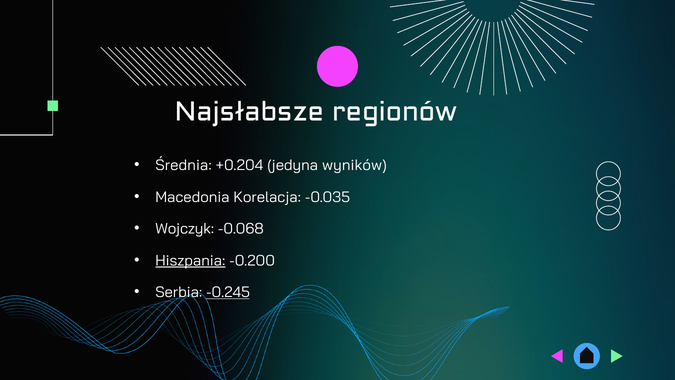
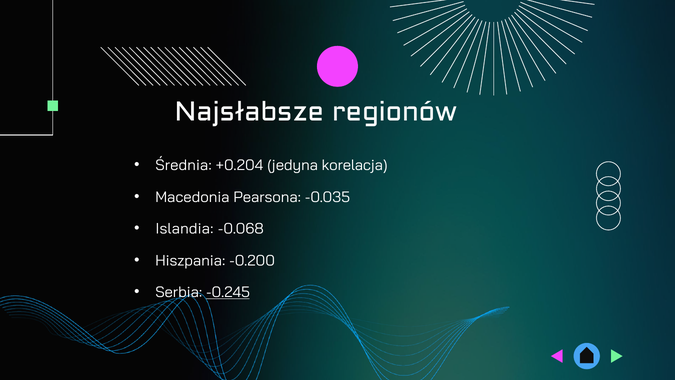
wyników: wyników -> korelacja (355, 165)
Korelacja: Korelacja -> Pearsona (267, 197)
Wojczyk: Wojczyk -> Islandia (185, 229)
Hiszpania underline: present -> none (190, 260)
